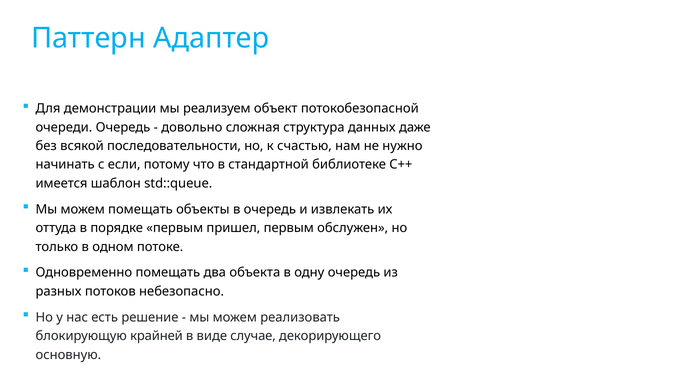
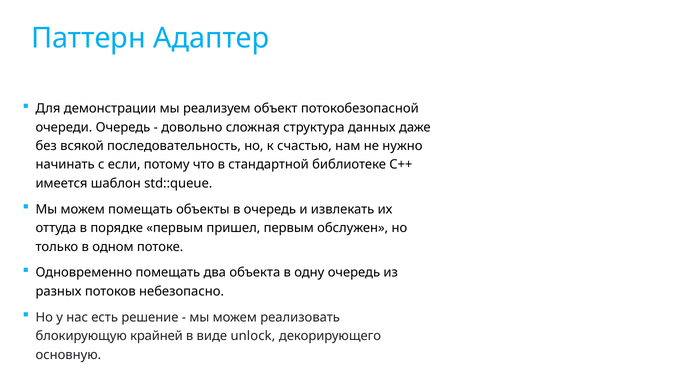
последовательности: последовательности -> последовательность (174, 146)
случае: случае -> unlock (253, 336)
